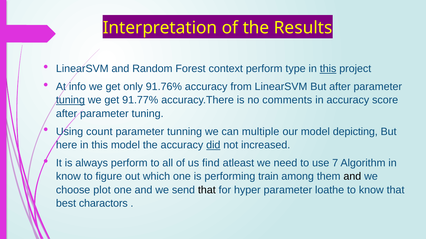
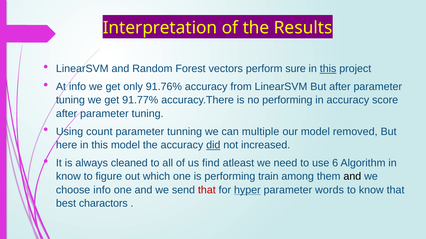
context: context -> vectors (226, 69)
type: type -> sure (296, 69)
tuning underline: present -> none (70, 100)
no comments: comments -> performing (287, 100)
depicting: depicting -> removed (355, 132)
always perform: perform -> cleaned (129, 163)
7: 7 -> 6 (335, 163)
choose plot: plot -> info (102, 190)
that colour: black -> red (207, 190)
hyper underline: none -> present (247, 190)
loathe: loathe -> words (330, 190)
